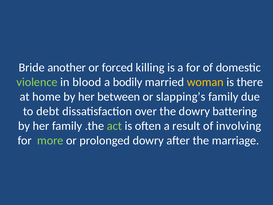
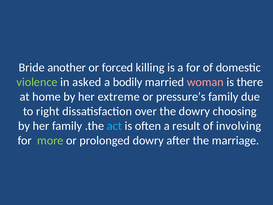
blood: blood -> asked (87, 82)
woman colour: yellow -> pink (205, 82)
between: between -> extreme (119, 97)
slapping’s: slapping’s -> pressure’s (181, 97)
debt: debt -> right (48, 111)
battering: battering -> choosing (235, 111)
act colour: light green -> light blue (114, 126)
